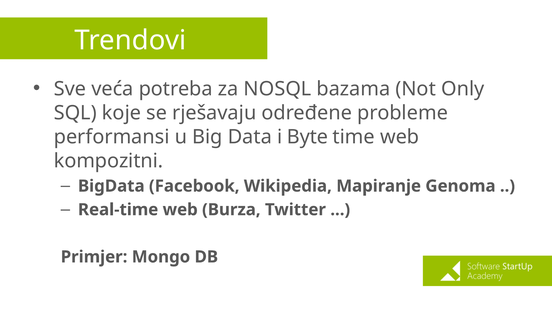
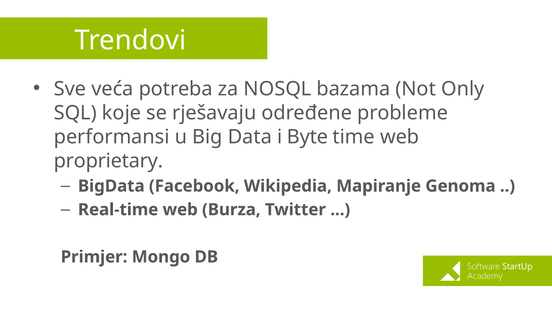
kompozitni: kompozitni -> proprietary (109, 161)
